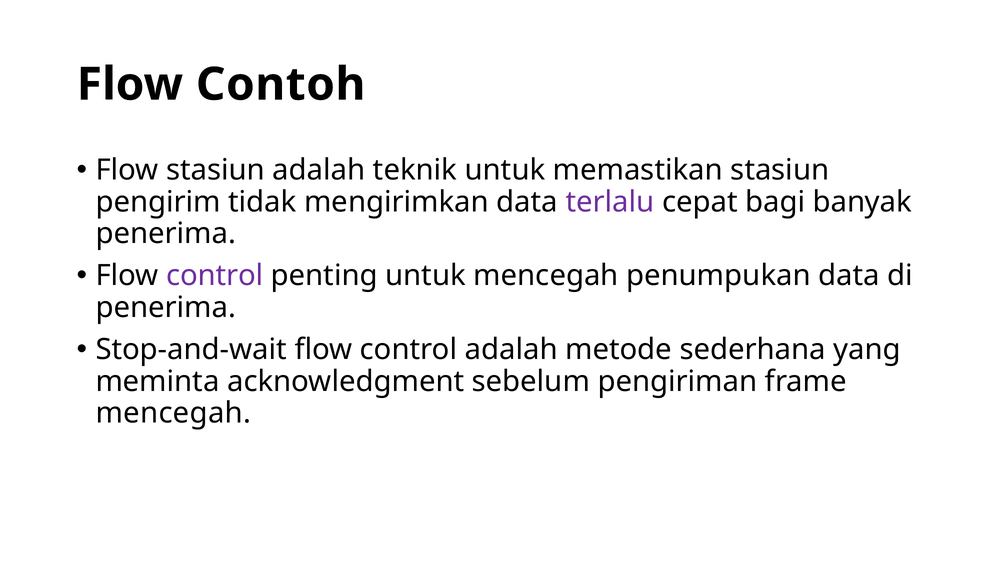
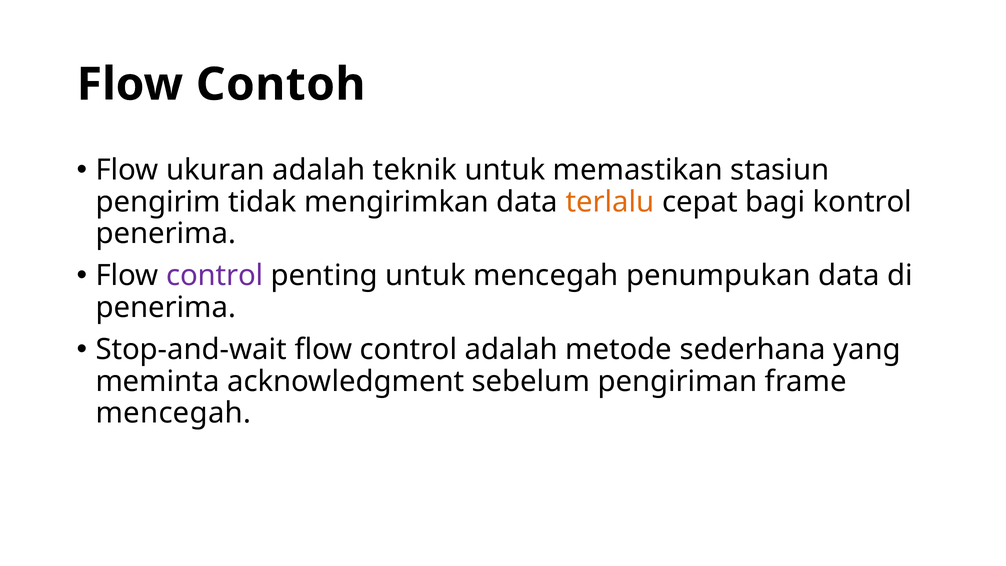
Flow stasiun: stasiun -> ukuran (215, 170)
terlalu colour: purple -> orange (610, 202)
banyak: banyak -> kontrol (862, 202)
